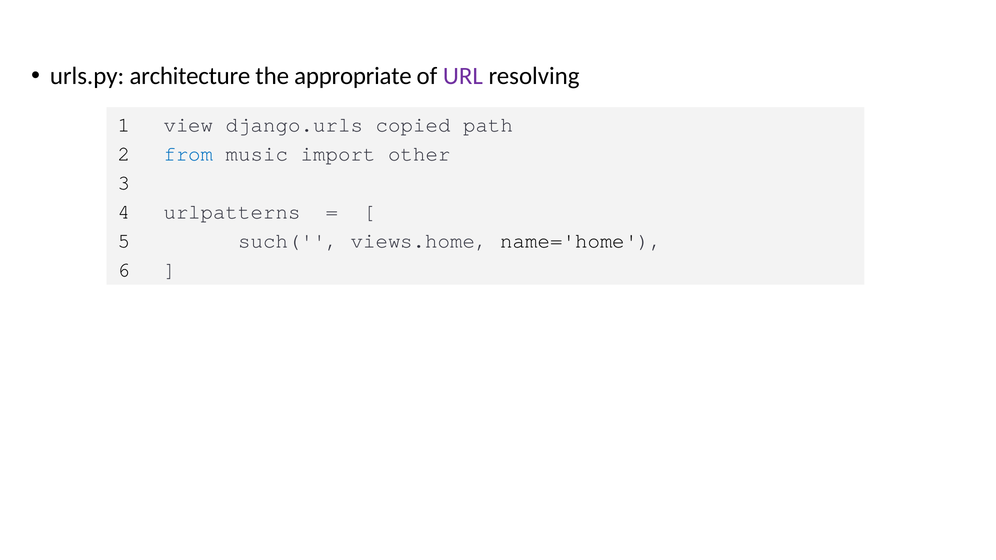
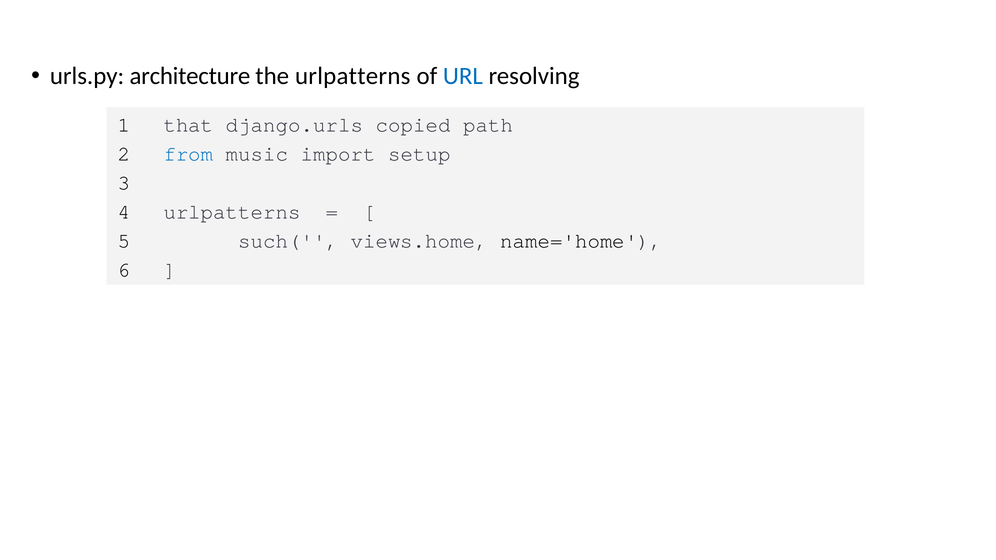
the appropriate: appropriate -> urlpatterns (353, 76)
URL colour: purple -> blue (463, 76)
view: view -> that (188, 125)
other: other -> setup (419, 154)
